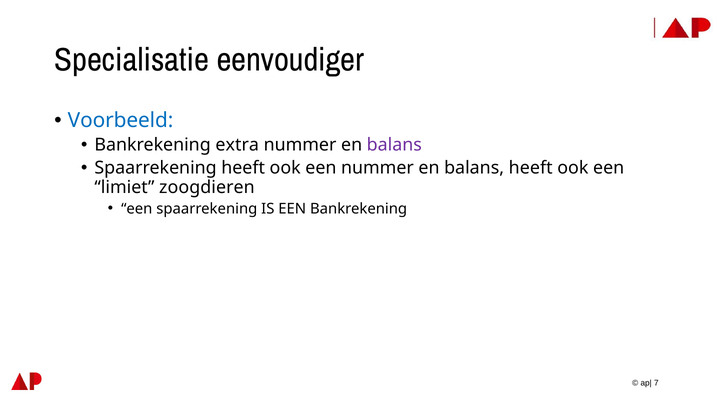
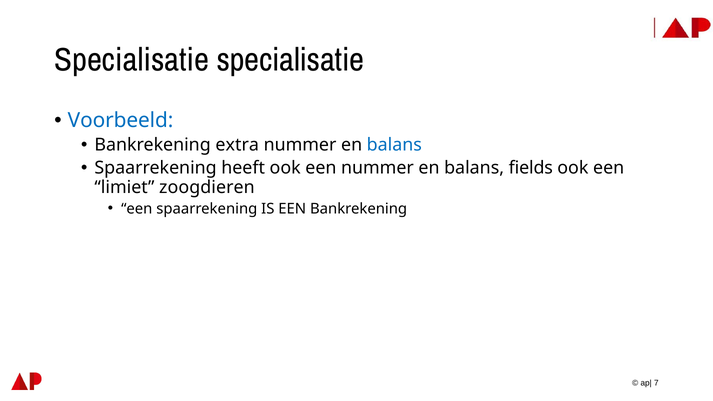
Specialisatie eenvoudiger: eenvoudiger -> specialisatie (290, 60)
balans colour: purple -> blue (394, 145)
balans heeft: heeft -> fields (531, 168)
